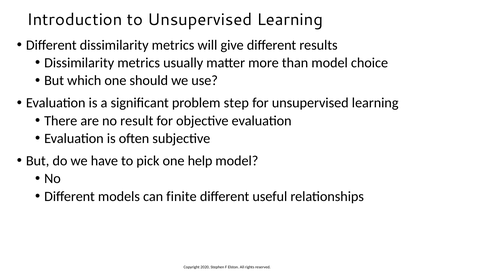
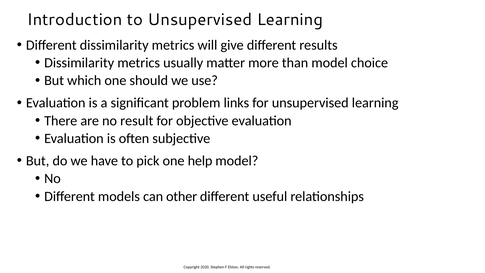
step: step -> links (236, 103)
finite: finite -> other (182, 196)
